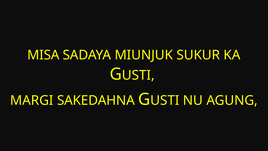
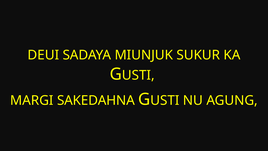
MISA: MISA -> DEUI (43, 55)
